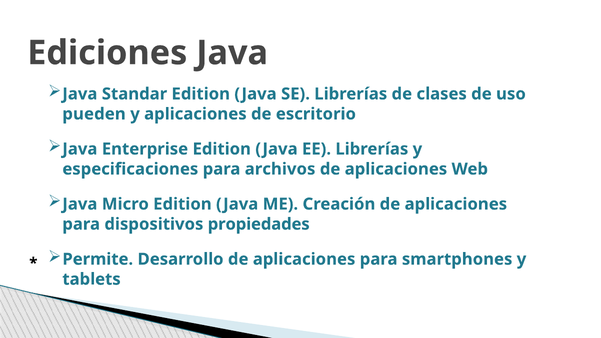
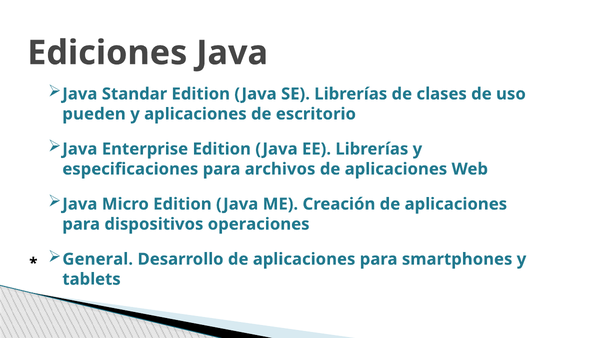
propiedades: propiedades -> operaciones (259, 224)
Permite: Permite -> General (98, 259)
